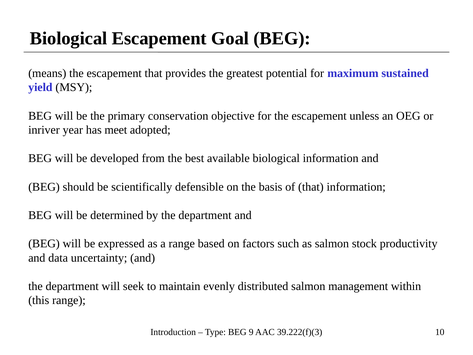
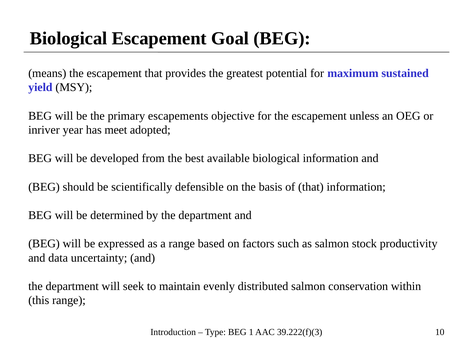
conservation: conservation -> escapements (178, 116)
management: management -> conservation (358, 286)
9: 9 -> 1 (251, 332)
